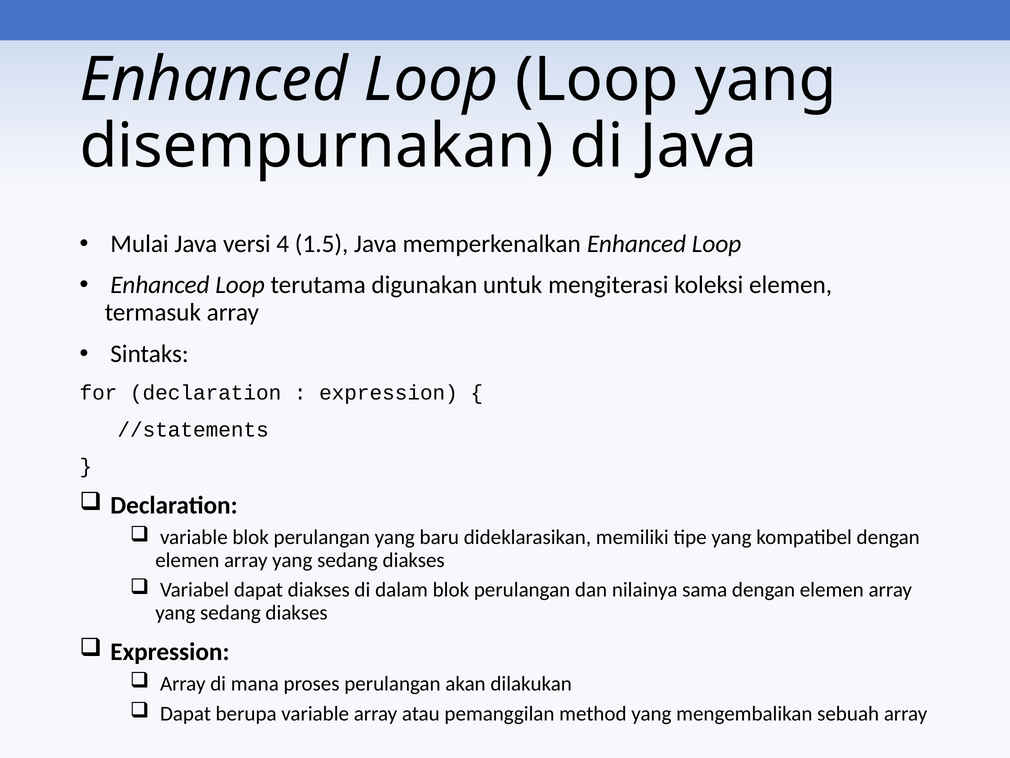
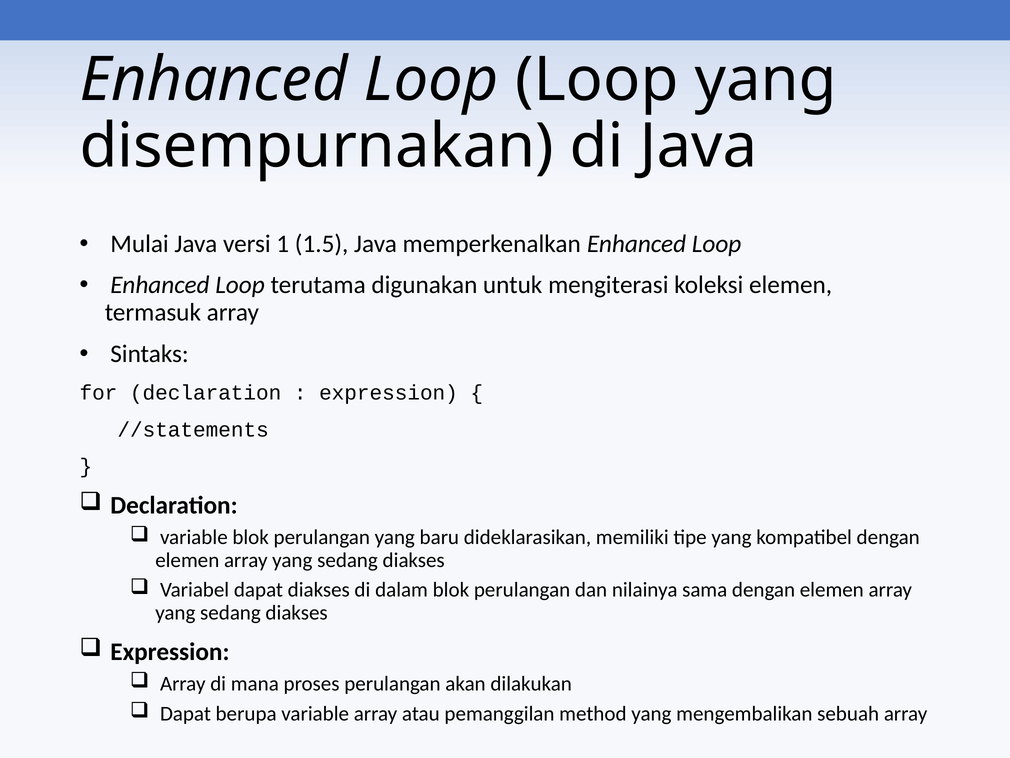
4: 4 -> 1 (283, 244)
